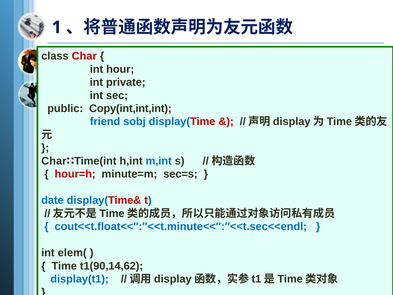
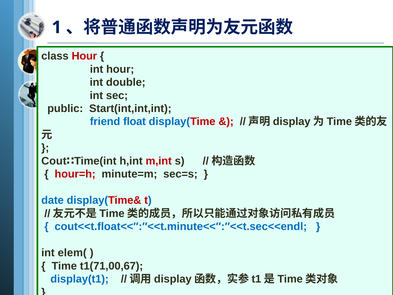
class Char: Char -> Hour (84, 56)
private: private -> double (126, 82)
Copy(int,int,int: Copy(int,int,int -> Start(int,int,int (130, 108)
sobj: sobj -> float (135, 122)
Char: Char -> Cout (54, 161)
m,int colour: blue -> red (159, 161)
t1(90,14,62: t1(90,14,62 -> t1(71,00,67 (112, 266)
